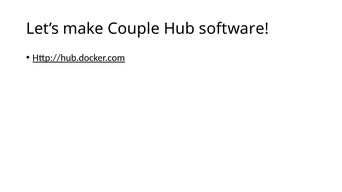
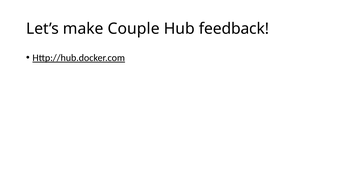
software: software -> feedback (234, 29)
